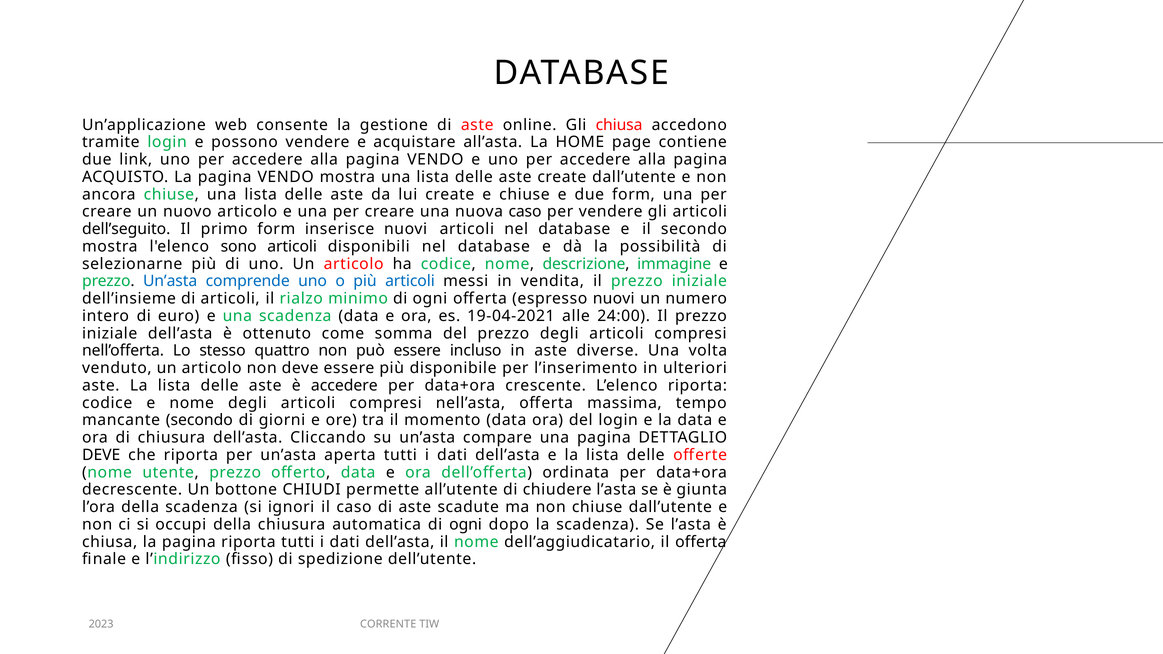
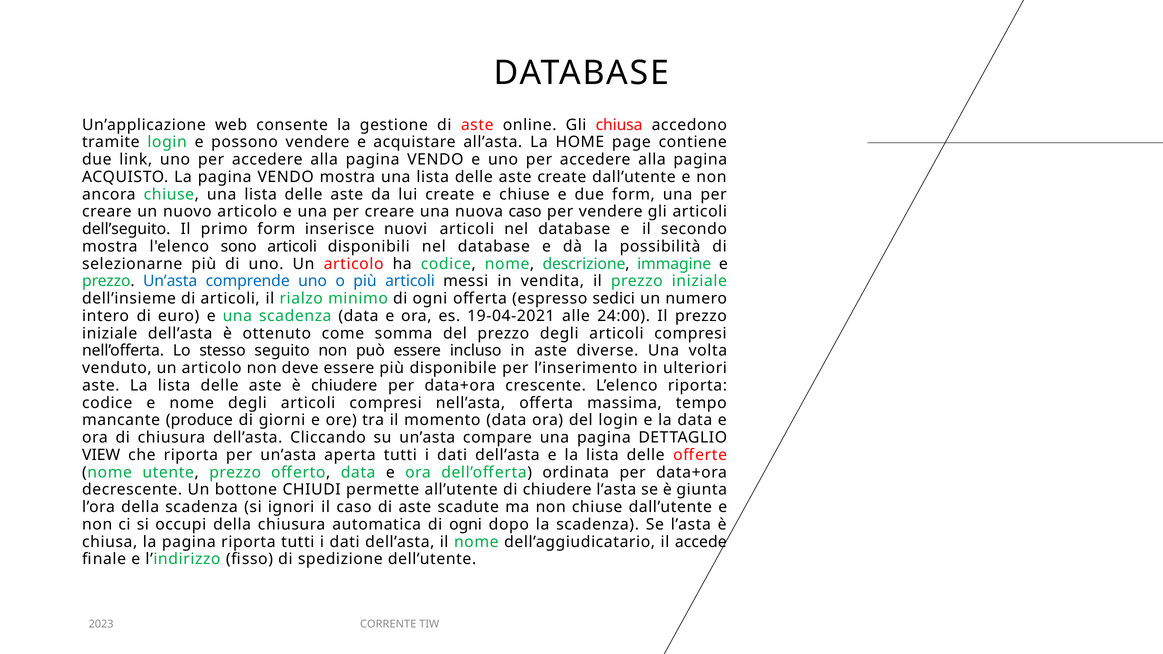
espresso nuovi: nuovi -> sedici (614, 299)
quattro: quattro -> seguito (282, 351)
è accedere: accedere -> chiudere (344, 386)
mancante secondo: secondo -> produce (199, 420)
DEVE: DEVE -> VIEW (101, 455)
il offerta: offerta -> accede (701, 542)
